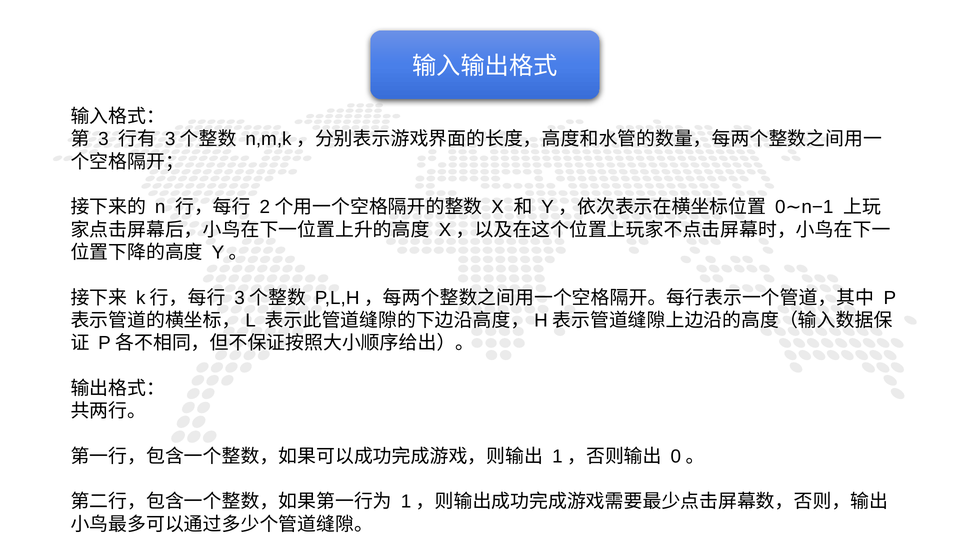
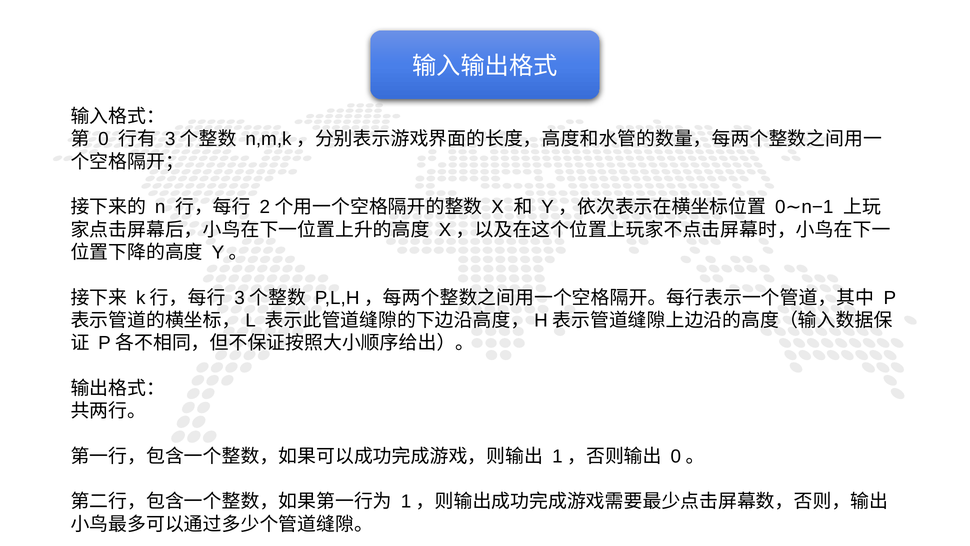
3: 3 -> 0 (103, 139)
